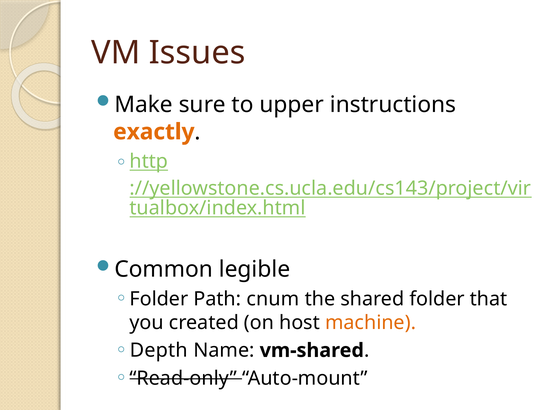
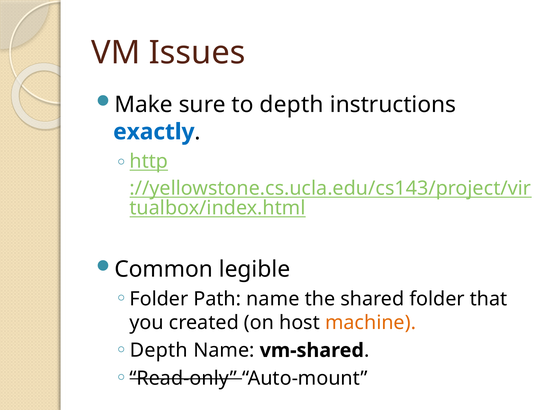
to upper: upper -> depth (292, 105)
exactly colour: orange -> blue (154, 132)
Path cnum: cnum -> name (273, 299)
